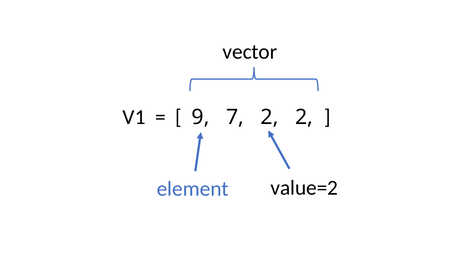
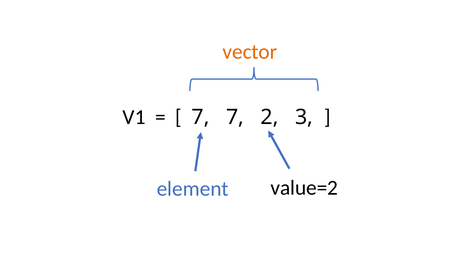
vector colour: black -> orange (250, 52)
9: 9 -> 7 (201, 117)
2 2: 2 -> 3 (304, 117)
